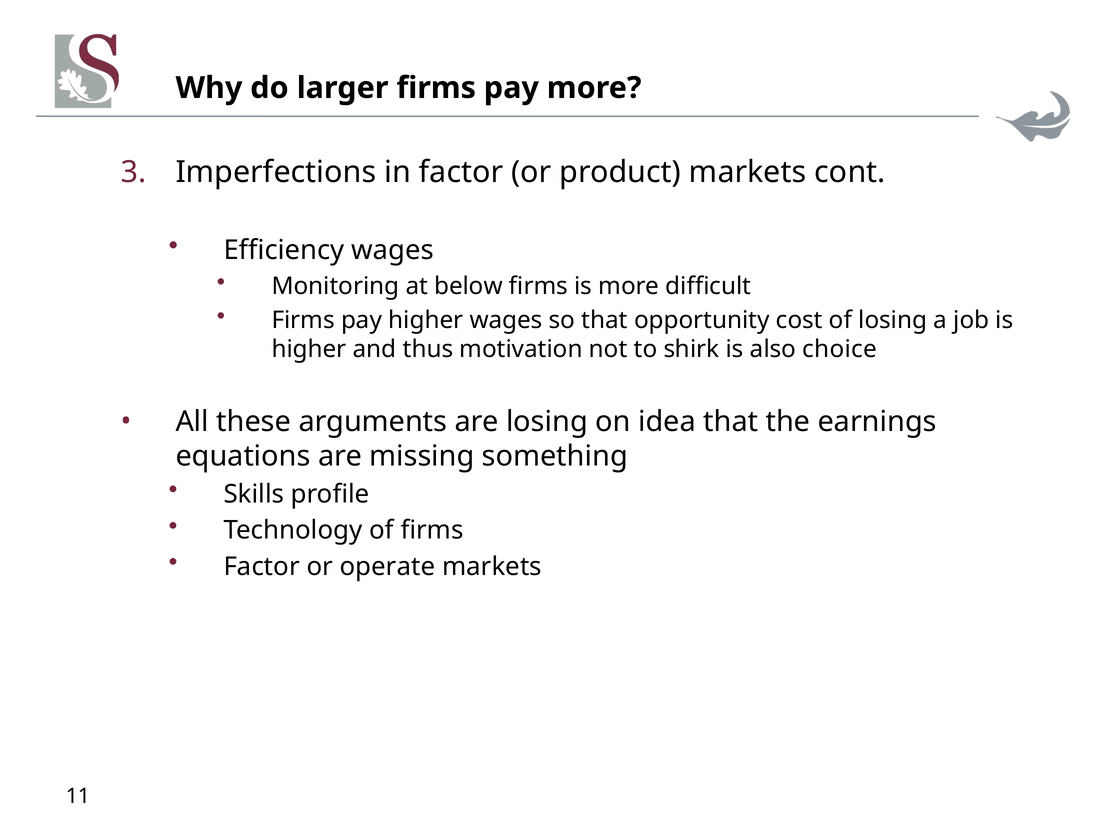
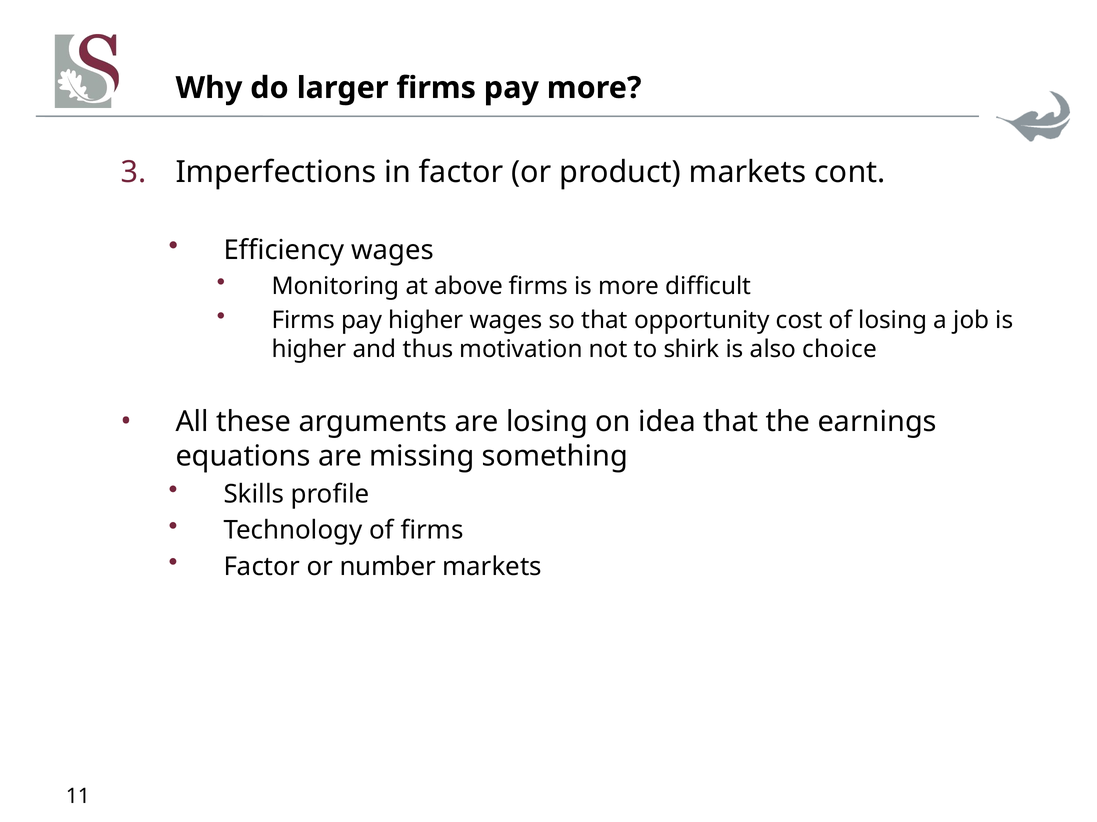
below: below -> above (469, 286)
operate: operate -> number (388, 567)
